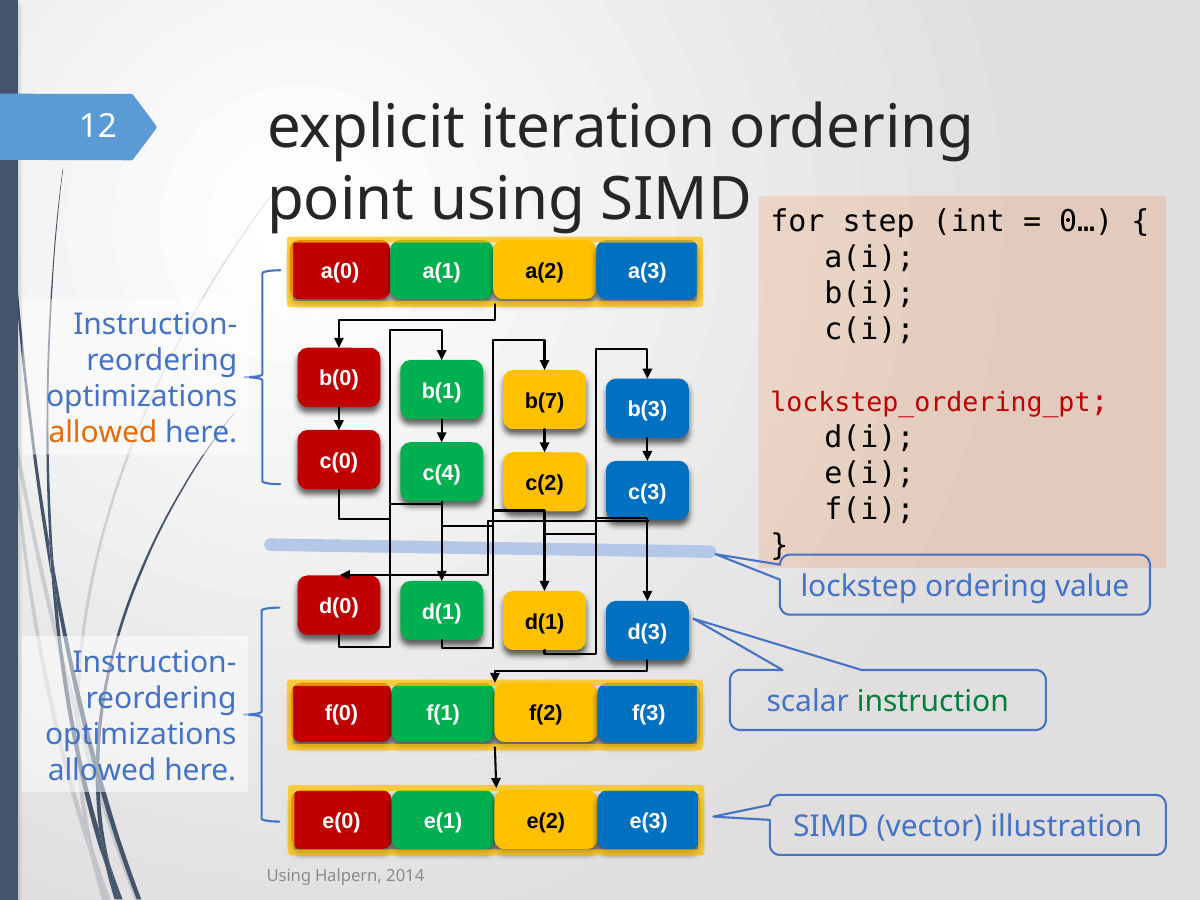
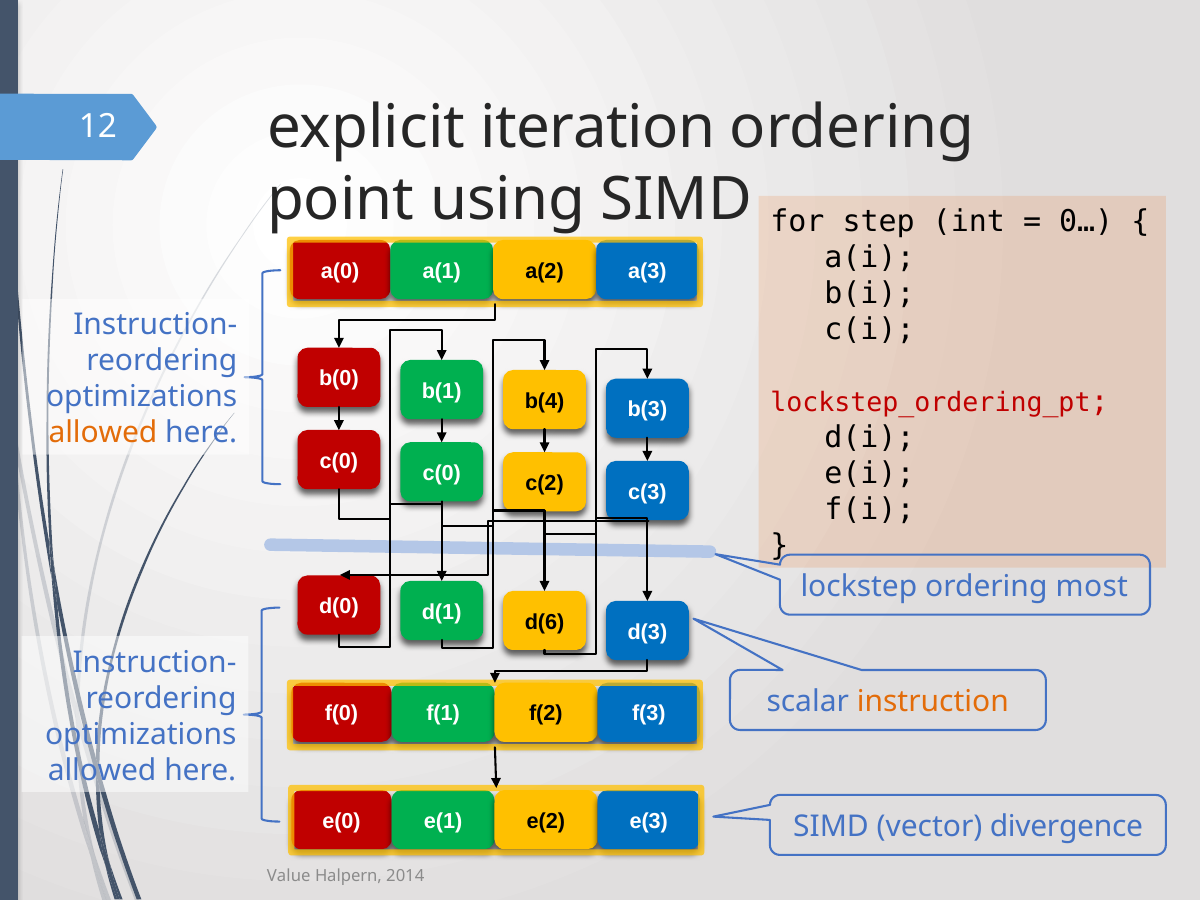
b(7: b(7 -> b(4 (545, 401)
c(4: c(4 -> c(0 (442, 473)
value: value -> most (1092, 587)
d(1 d(1: d(1 -> d(6 (545, 622)
instruction colour: green -> orange (933, 702)
illustration: illustration -> divergence (1066, 827)
Using: Using -> Value (289, 876)
